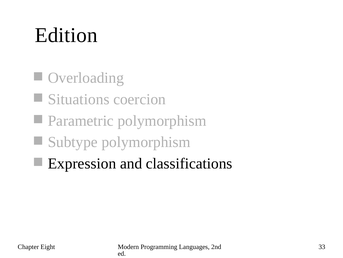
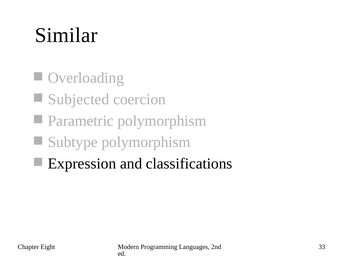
Edition: Edition -> Similar (66, 35)
Situations: Situations -> Subjected (79, 99)
